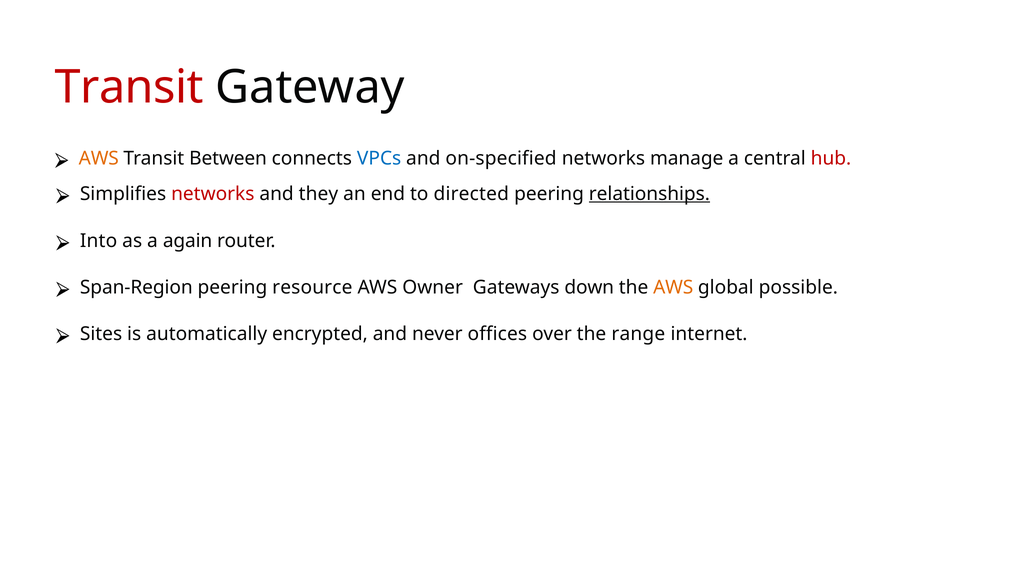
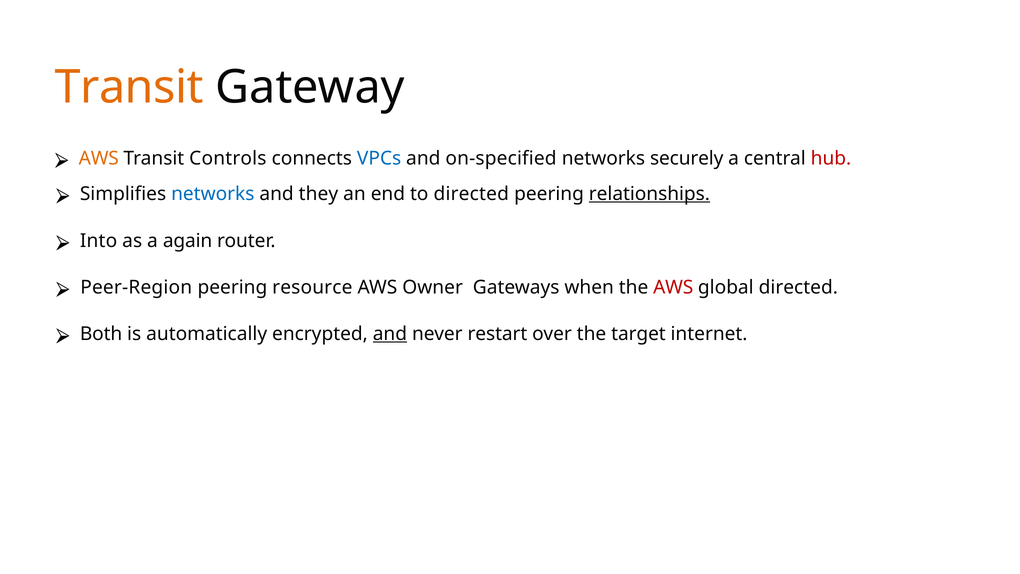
Transit colour: red -> orange (129, 87)
Between: Between -> Controls (228, 158)
manage: manage -> securely (687, 158)
networks colour: red -> blue (213, 194)
Span-Region: Span-Region -> Peer-Region (136, 287)
down: down -> when (589, 287)
AWS colour: orange -> red (673, 287)
global possible: possible -> directed (798, 287)
Sites: Sites -> Both (101, 334)
and underline: none -> present (390, 334)
offices: offices -> restart (497, 334)
range: range -> target (638, 334)
